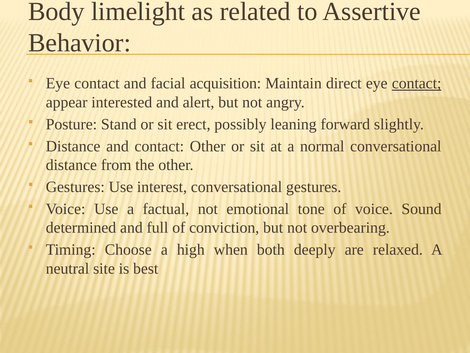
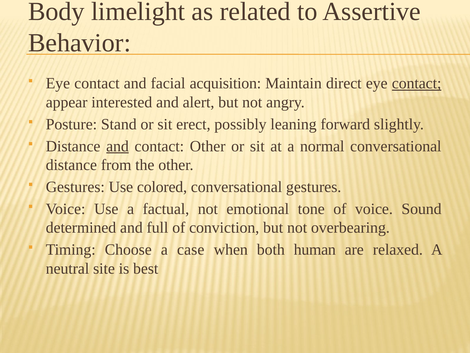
and underline: none -> present (117, 146)
interest: interest -> colored (162, 187)
high: high -> case (191, 249)
deeply: deeply -> human (315, 249)
